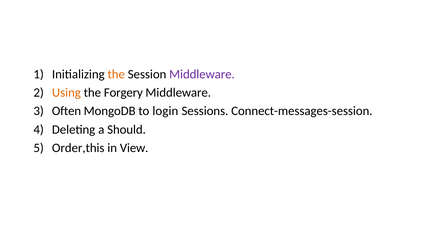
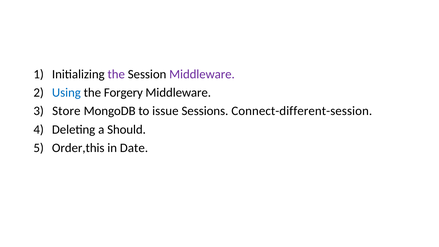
the colour: orange -> purple (116, 74)
Using colour: orange -> blue (66, 93)
Often: Often -> Store (66, 111)
login: login -> issue (165, 111)
Connect-messages-session: Connect-messages-session -> Connect-different-session (302, 111)
View: View -> Date (134, 148)
